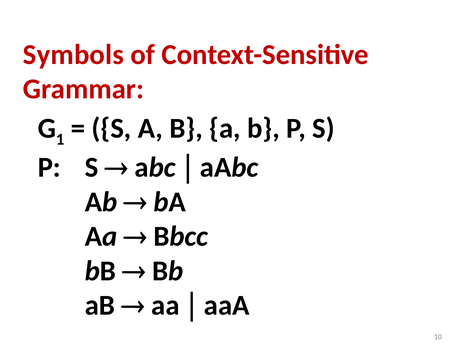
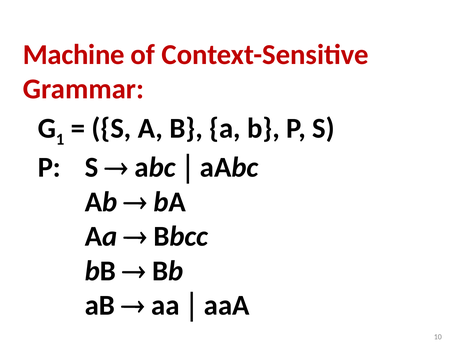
Symbols: Symbols -> Machine (74, 55)
